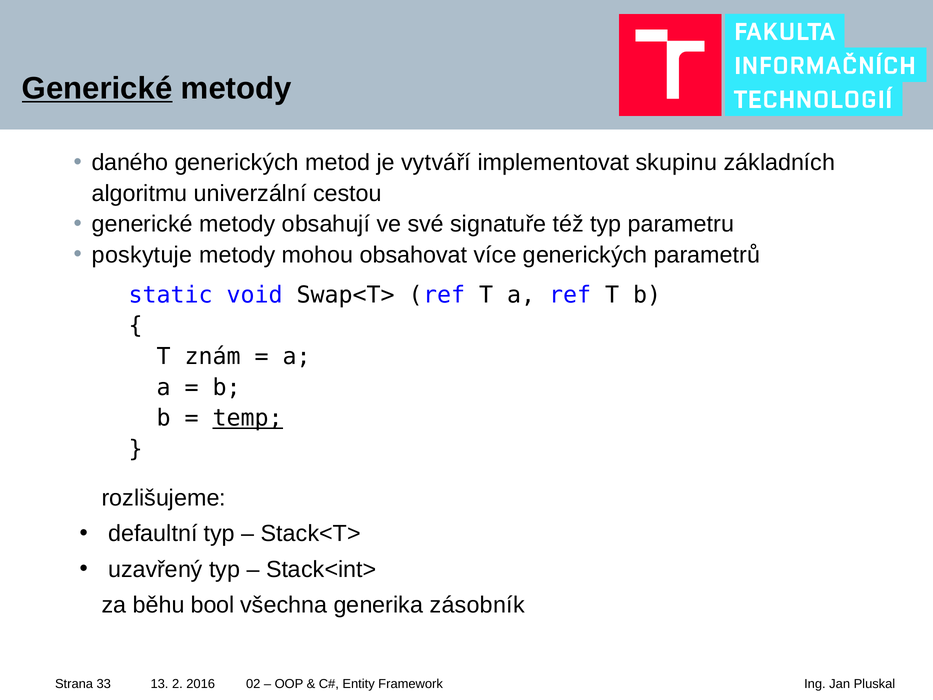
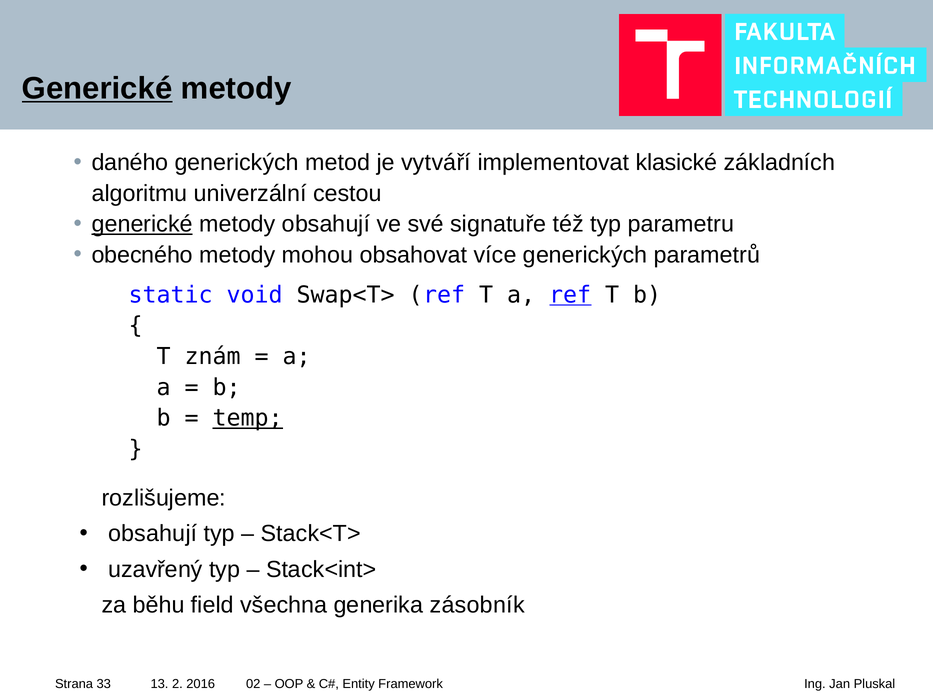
skupinu: skupinu -> klasické (677, 163)
generické underline: none -> present (142, 224)
poskytuje: poskytuje -> obecného (142, 255)
ref underline: none -> present (570, 295)
defaultní: defaultní -> obsahují (153, 533)
bool: bool -> field (212, 605)
